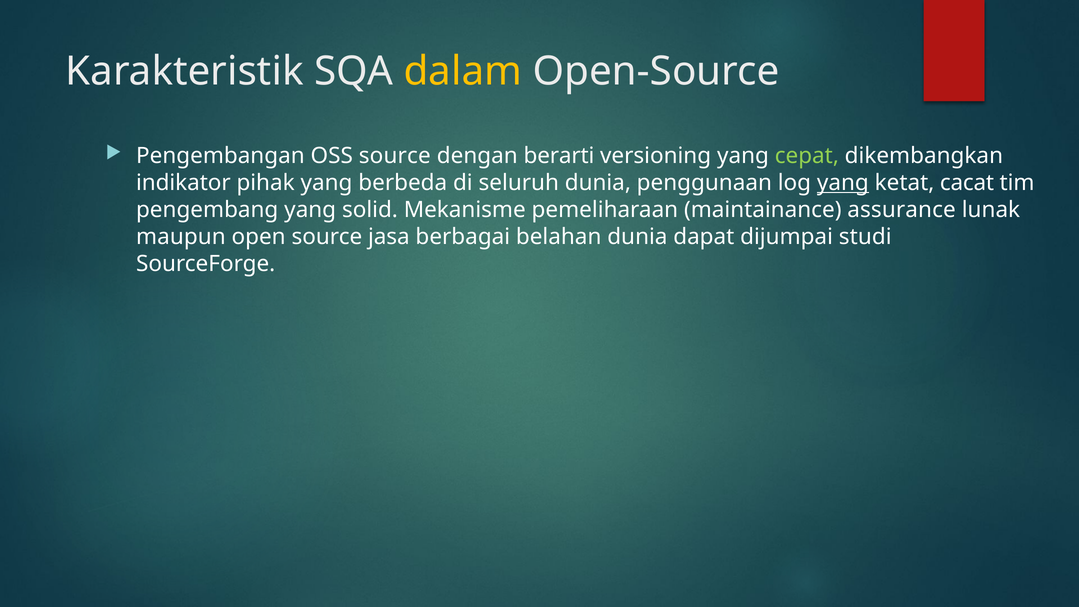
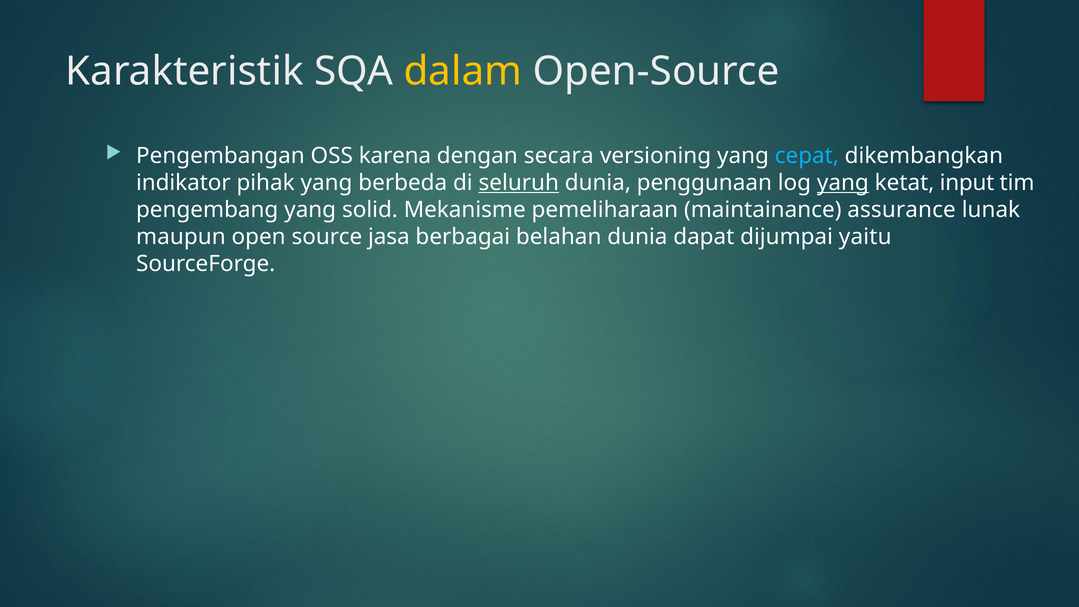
OSS source: source -> karena (395, 156)
berarti: berarti -> secara (559, 156)
cepat colour: light green -> light blue (807, 156)
seluruh underline: none -> present (519, 183)
cacat: cacat -> input (967, 183)
studi: studi -> yaitu (865, 237)
